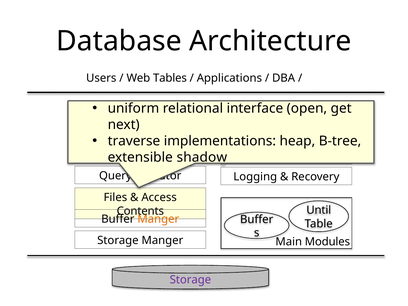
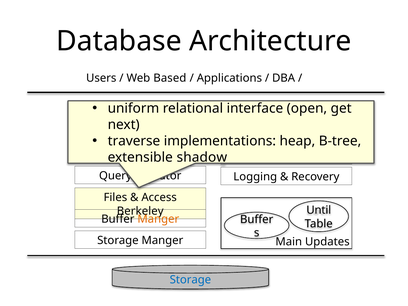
Tables: Tables -> Based (170, 78)
Contents: Contents -> Berkeley (140, 211)
Modules: Modules -> Updates (327, 242)
Storage colour: purple -> blue (190, 280)
